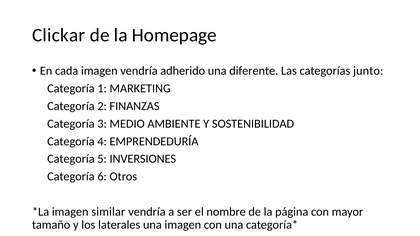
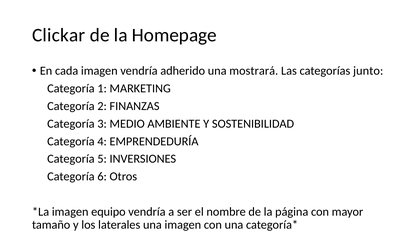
diferente: diferente -> mostrará (254, 71)
similar: similar -> equipo (108, 212)
